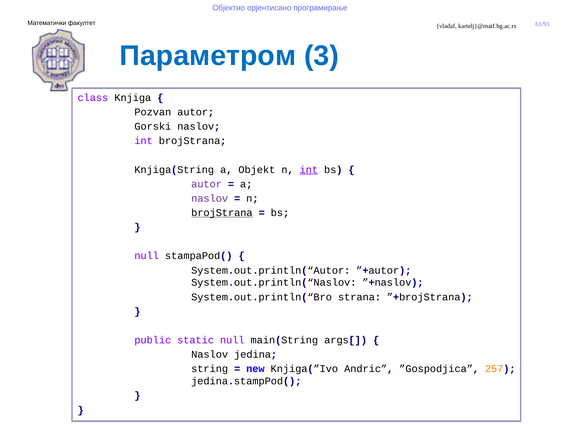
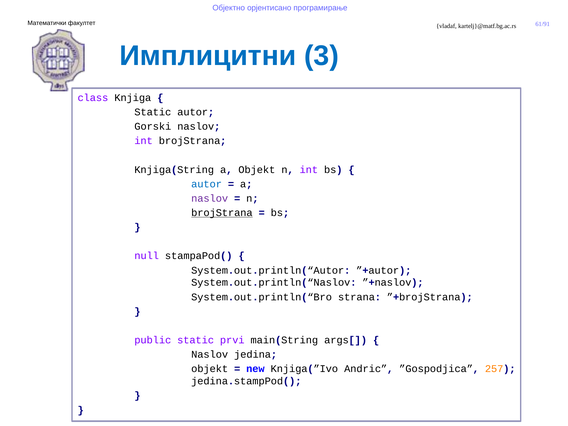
Параметром: Параметром -> Имплицитни (208, 56)
Pozvan: Pozvan -> Static (153, 112)
int underline: present -> none (309, 170)
autor colour: purple -> blue (207, 184)
static null: null -> prvi (232, 340)
string: string -> objekt (210, 369)
